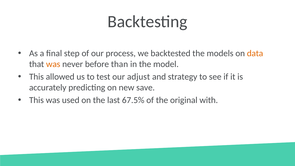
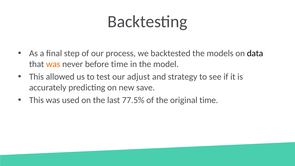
data colour: orange -> black (255, 53)
before than: than -> time (120, 64)
67.5%: 67.5% -> 77.5% (133, 100)
original with: with -> time (209, 100)
